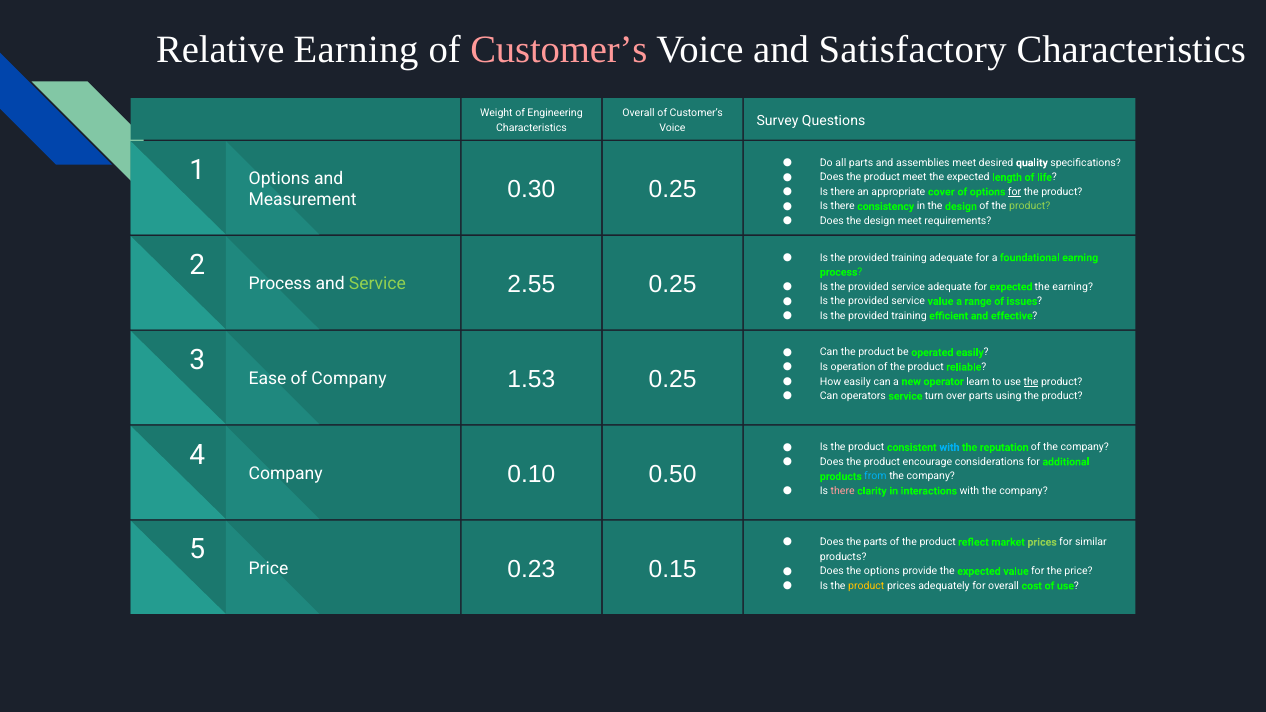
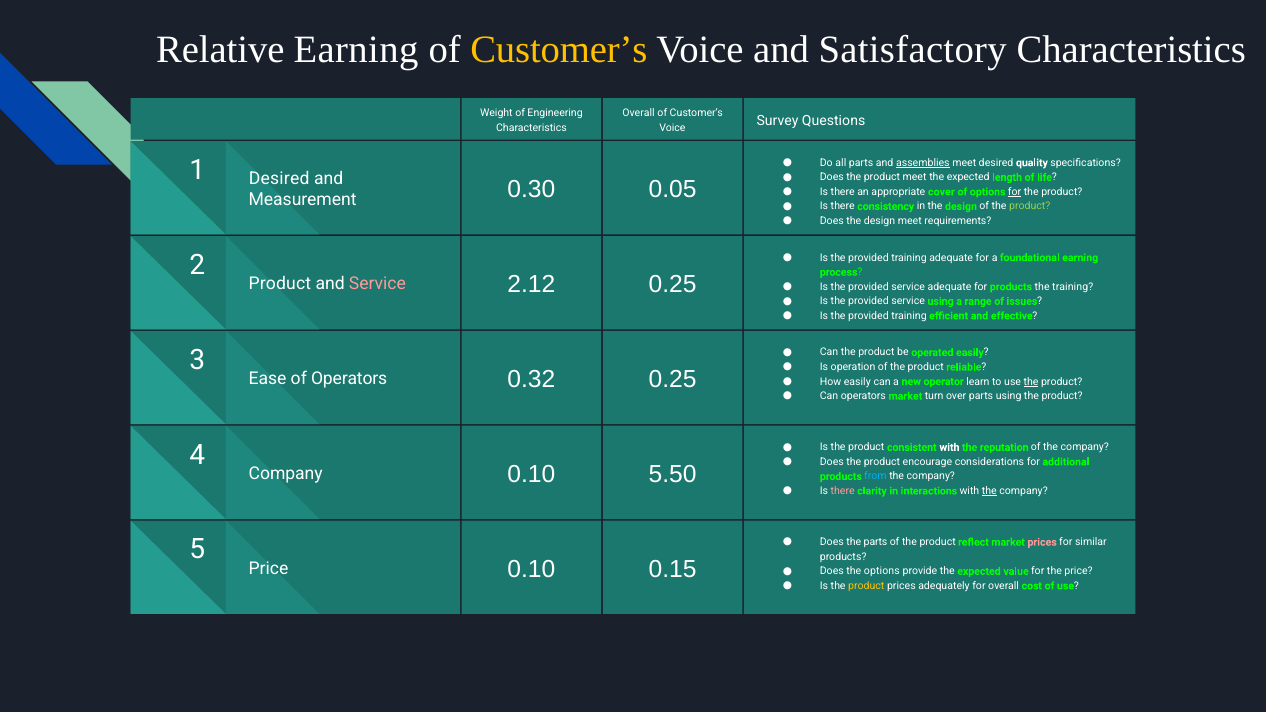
Customer’s colour: pink -> yellow (559, 50)
assemblies underline: none -> present (923, 163)
1 Options: Options -> Desired (279, 178)
0.30 0.25: 0.25 -> 0.05 (673, 190)
2.55: 2.55 -> 2.12 (531, 284)
Process: Process -> Product (280, 284)
Service colour: light green -> pink (377, 284)
for expected: expected -> products (1011, 287)
the earning: earning -> training (1073, 287)
service value: value -> using (941, 301)
1.53: 1.53 -> 0.32 (531, 379)
of Company: Company -> Operators (349, 379)
operators service: service -> market (905, 396)
with colour: light blue -> white (949, 447)
0.50: 0.50 -> 5.50 (673, 474)
the underline: none -> present (989, 491)
prices colour: light green -> pink (1042, 542)
0.23: 0.23 -> 0.10 (531, 569)
